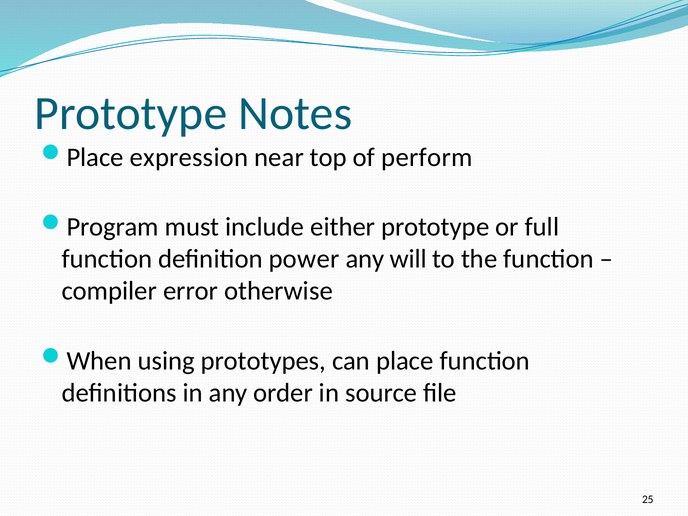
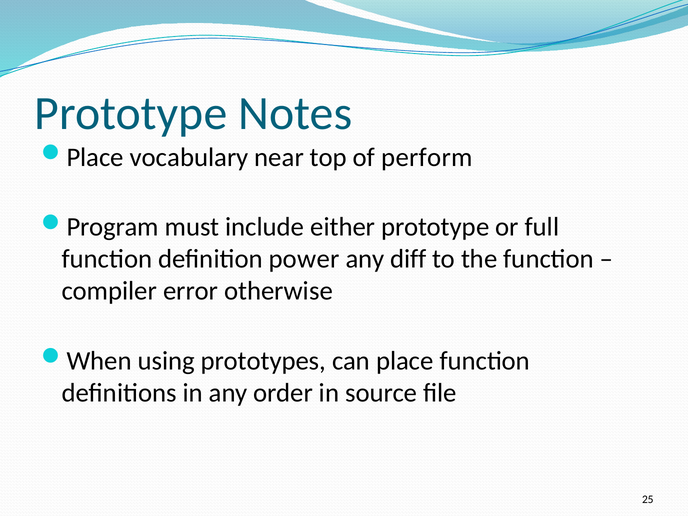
expression: expression -> vocabulary (189, 157)
will: will -> diff (408, 259)
